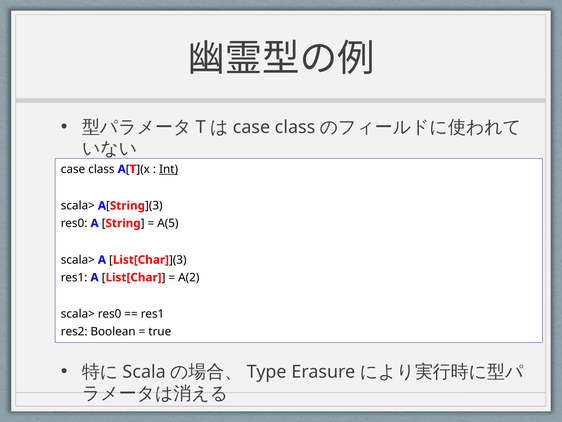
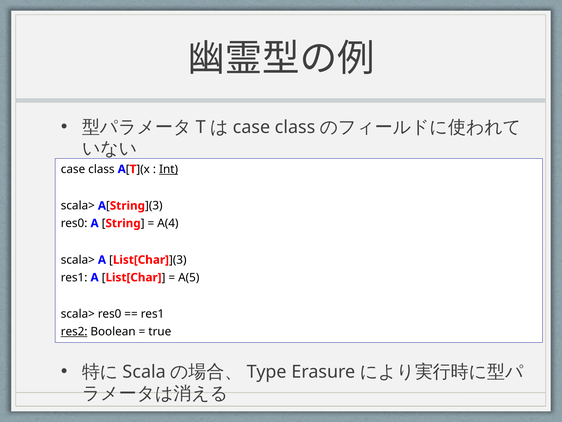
A(5: A(5 -> A(4 (168, 223)
A(2: A(2 -> A(5 (189, 277)
res2 underline: none -> present (74, 331)
